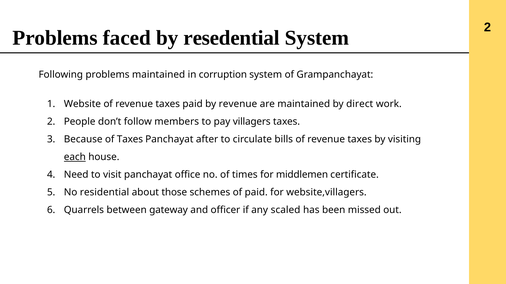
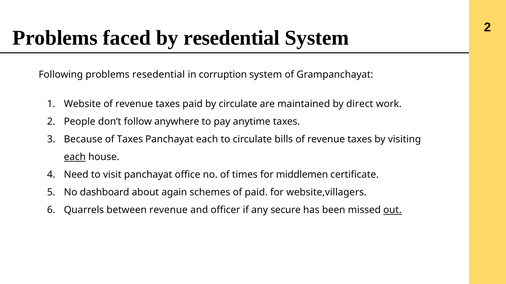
problems maintained: maintained -> resedential (159, 75)
by revenue: revenue -> circulate (238, 104)
members: members -> anywhere (177, 122)
villagers: villagers -> anytime (252, 122)
Panchayat after: after -> each (207, 140)
residential: residential -> dashboard (105, 193)
those: those -> again (174, 193)
between gateway: gateway -> revenue (168, 211)
scaled: scaled -> secure (286, 211)
out underline: none -> present (392, 211)
